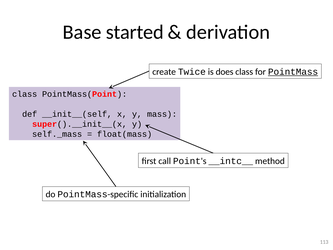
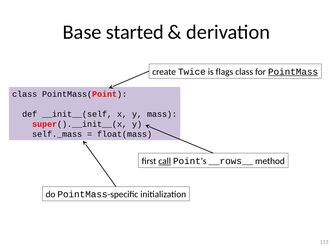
does: does -> flags (224, 72)
call underline: none -> present (165, 161)
__intc__: __intc__ -> __rows__ (231, 161)
